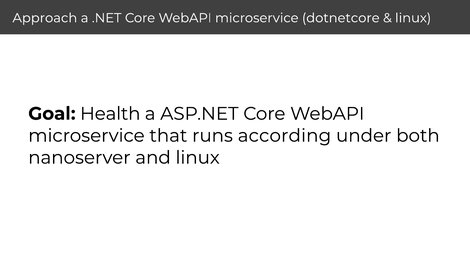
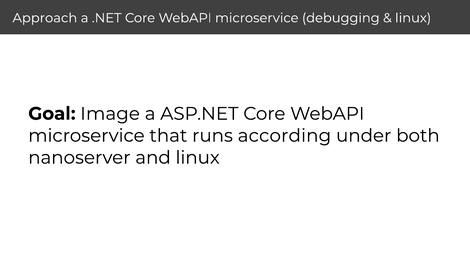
dotnetcore: dotnetcore -> debugging (341, 18)
Health: Health -> Image (110, 113)
